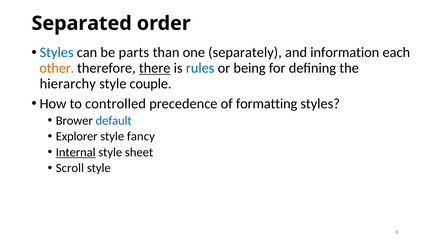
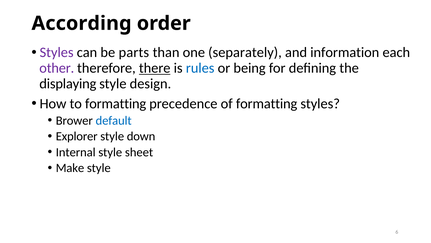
Separated: Separated -> According (82, 23)
Styles colour: blue -> purple (57, 52)
other colour: orange -> purple (57, 68)
hierarchy: hierarchy -> displaying (68, 83)
couple: couple -> design (150, 83)
to controlled: controlled -> formatting (116, 103)
fancy: fancy -> down (141, 136)
Internal underline: present -> none (76, 152)
Scroll: Scroll -> Make (70, 168)
